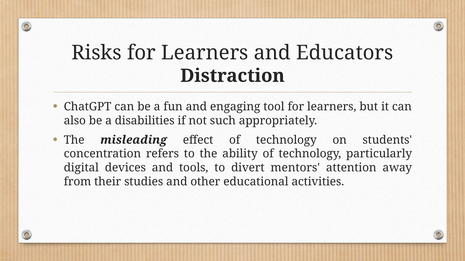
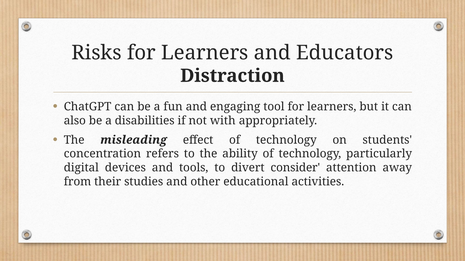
such: such -> with (223, 121)
mentors: mentors -> consider (295, 168)
